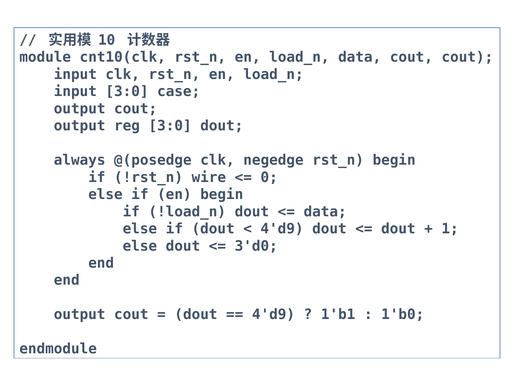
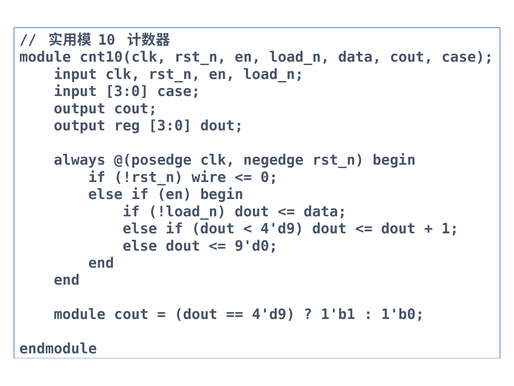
cout cout: cout -> case (467, 57)
3'd0: 3'd0 -> 9'd0 (256, 246)
output: output -> module (80, 314)
